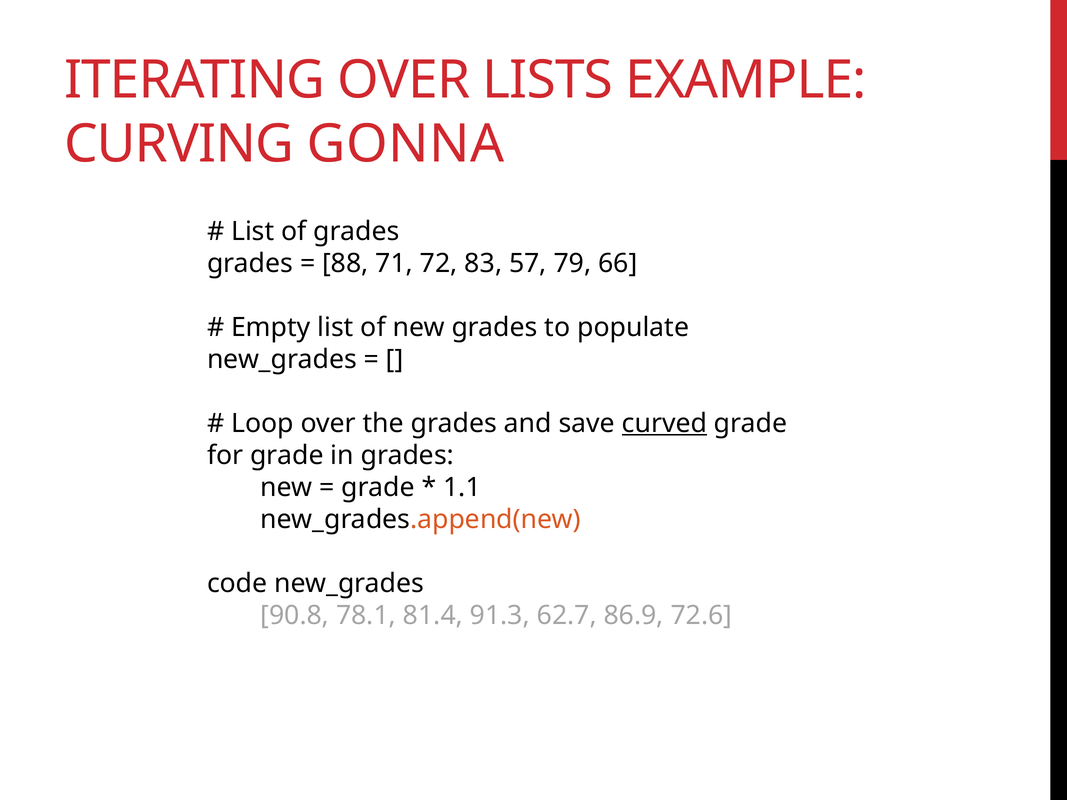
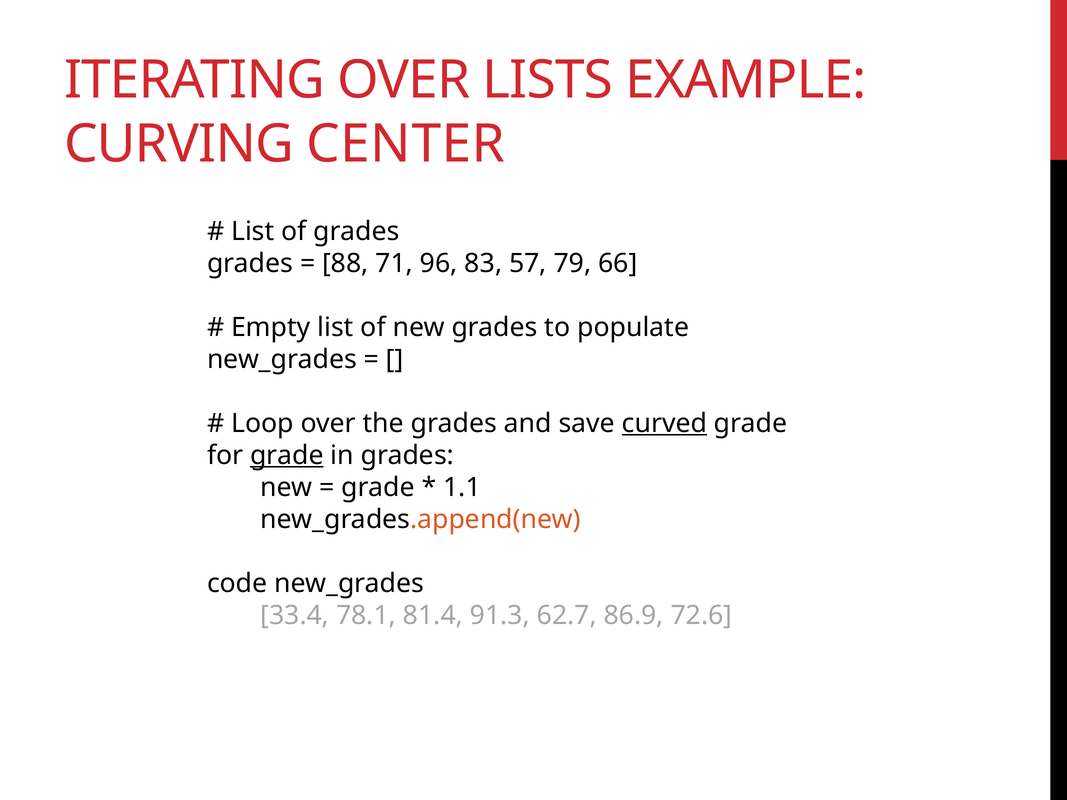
GONNA: GONNA -> CENTER (406, 144)
72: 72 -> 96 (439, 264)
grade underline: none -> present (287, 456)
90.8: 90.8 -> 33.4 (295, 616)
